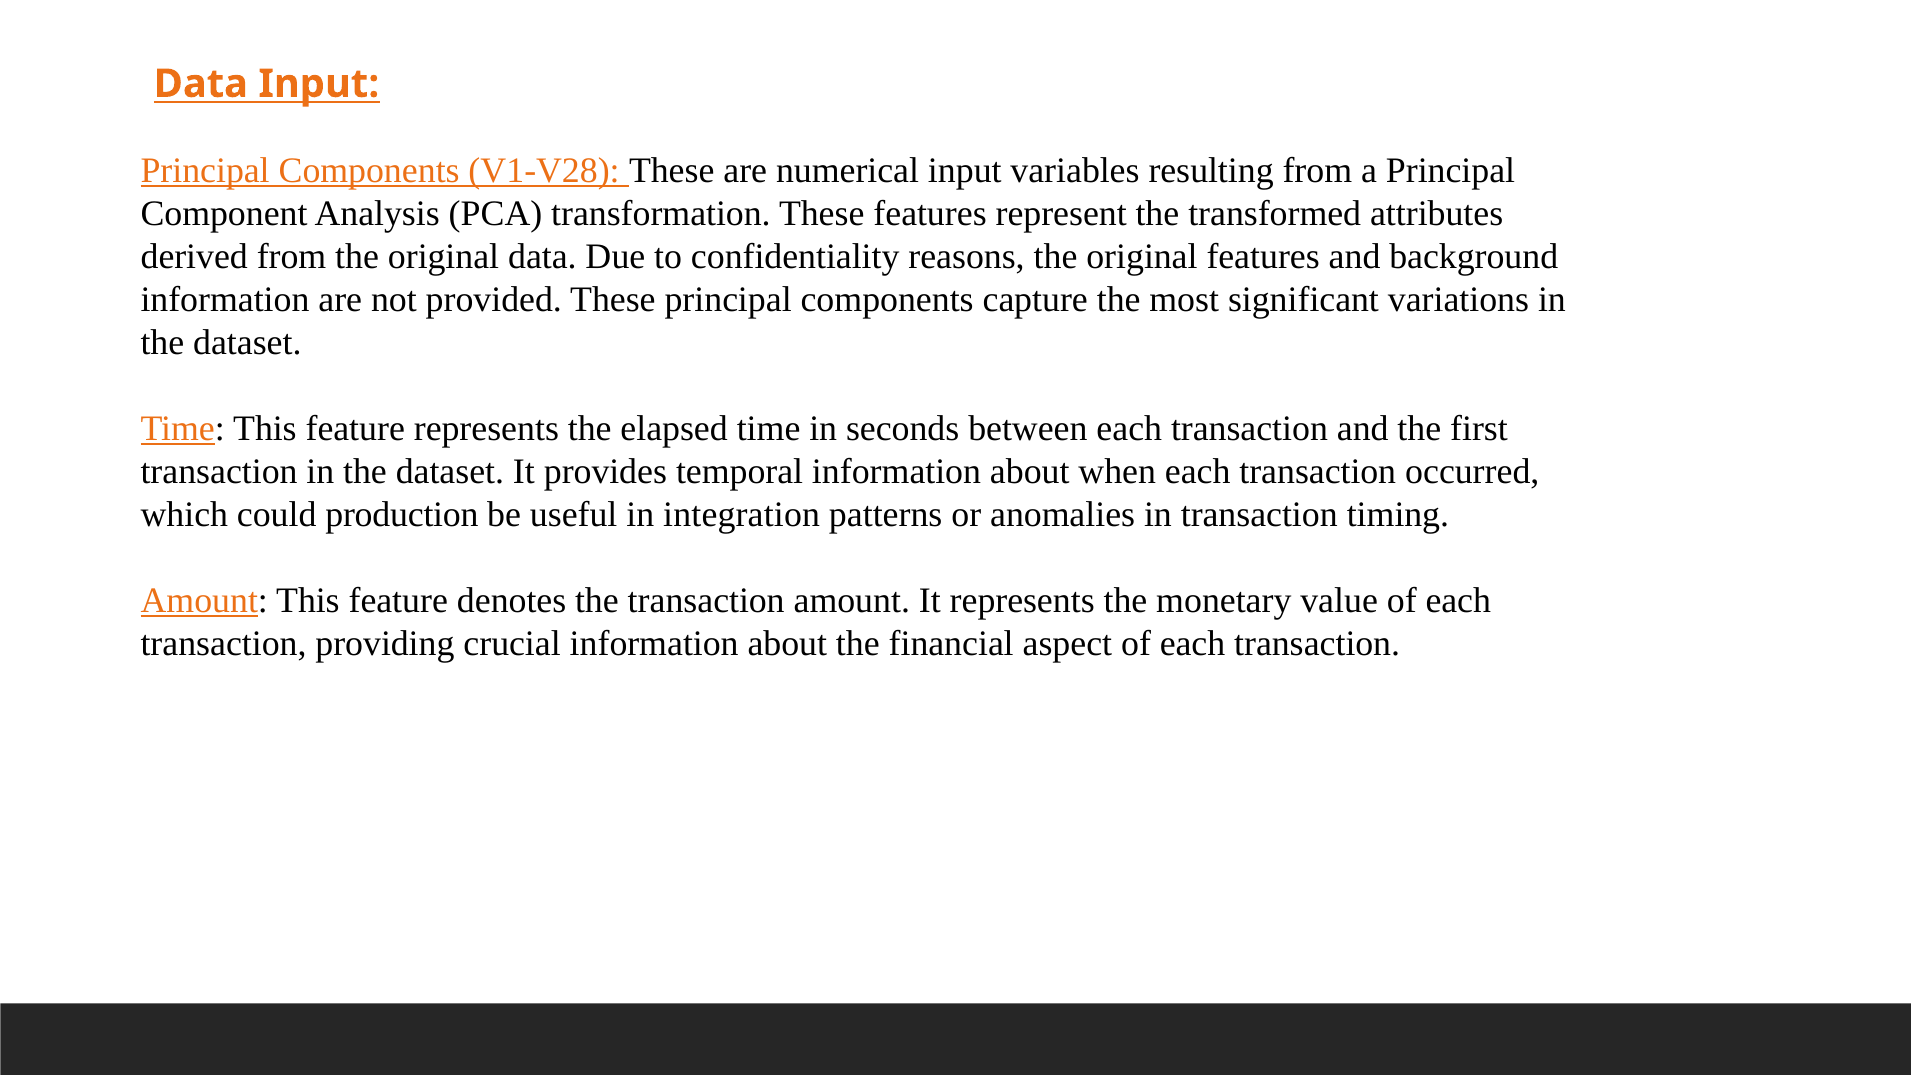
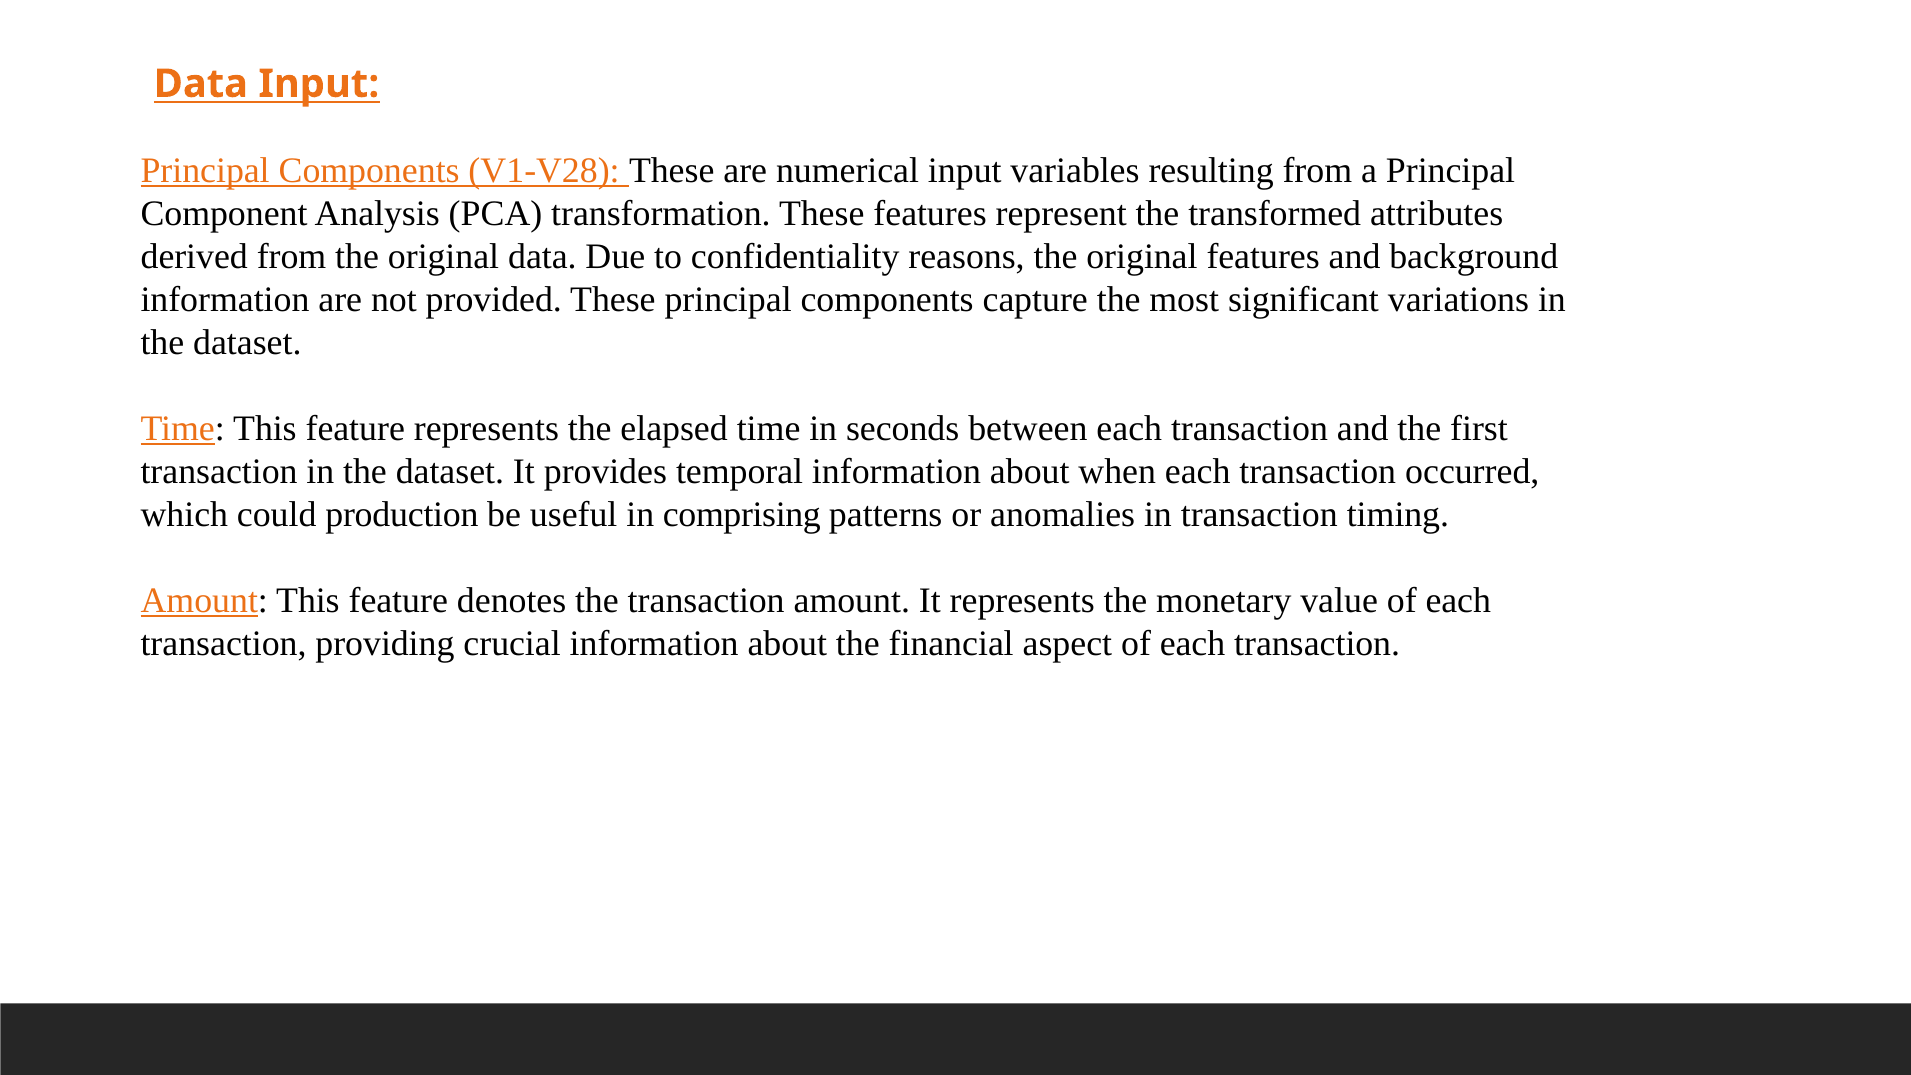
integration: integration -> comprising (742, 515)
